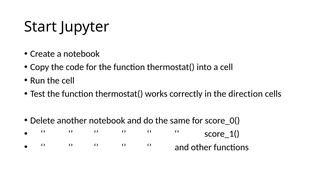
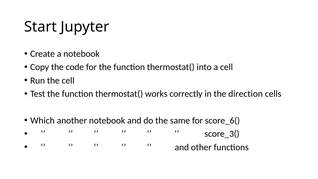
Delete: Delete -> Which (42, 120)
score_0(: score_0( -> score_6( (222, 120)
score_1(: score_1( -> score_3( (222, 134)
